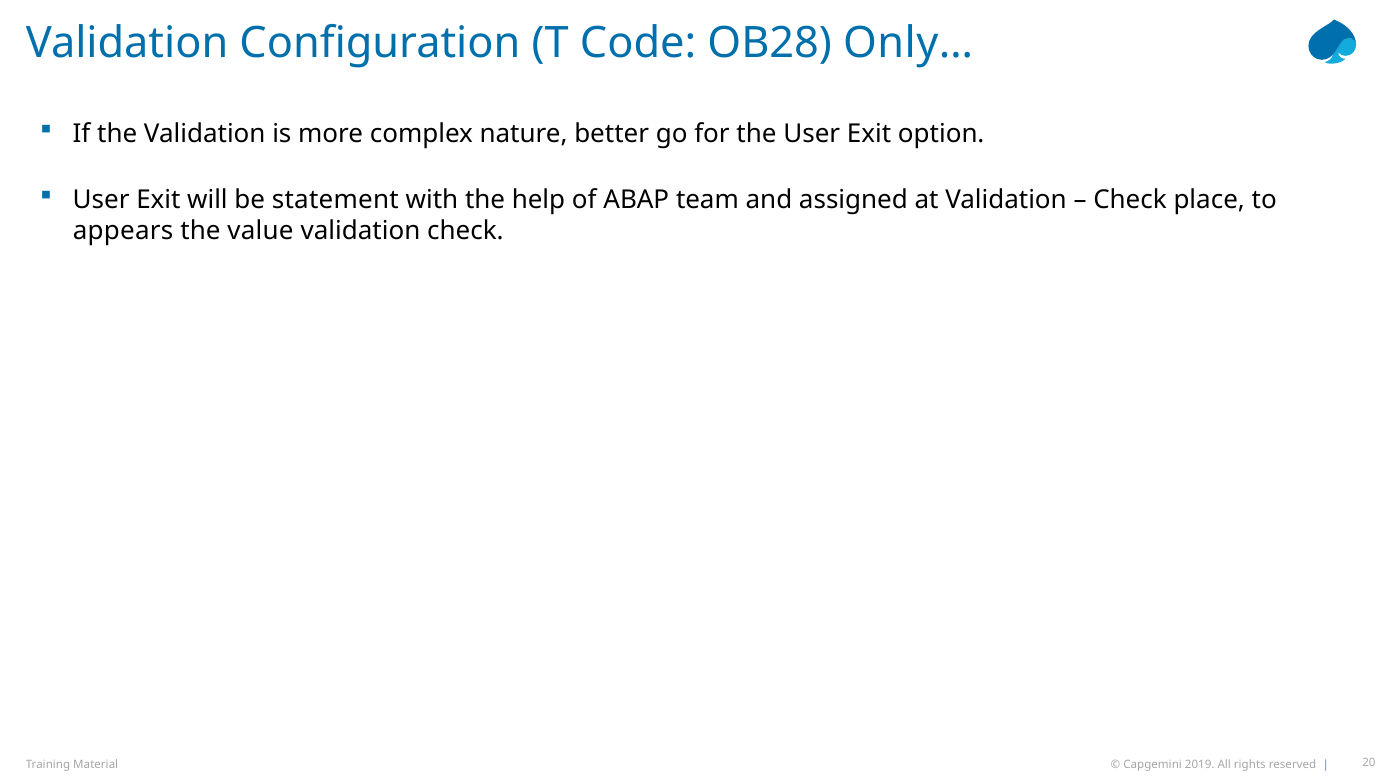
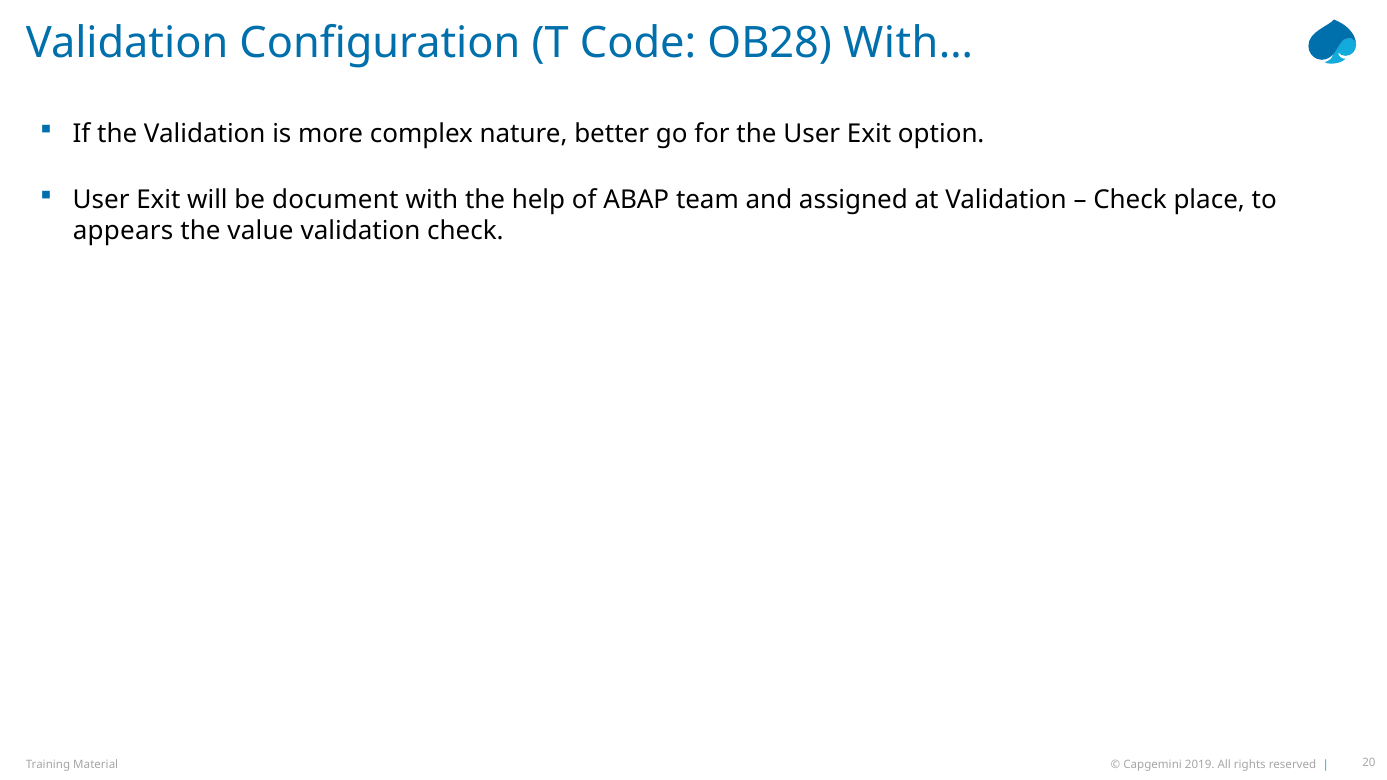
Only…: Only… -> With… (908, 44)
statement: statement -> document (335, 200)
